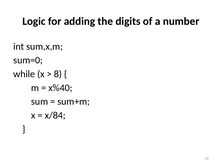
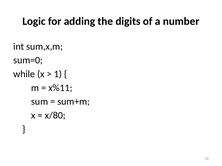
8: 8 -> 1 (58, 74)
x%40: x%40 -> x%11 (60, 88)
x/84: x/84 -> x/80 (55, 116)
